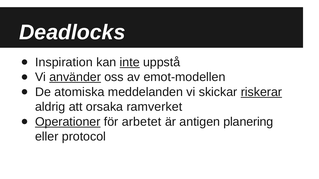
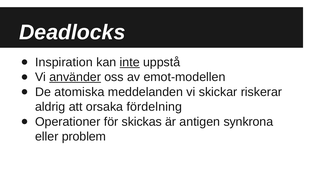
riskerar underline: present -> none (261, 92)
ramverket: ramverket -> fördelning (154, 107)
Operationer underline: present -> none (68, 122)
arbetet: arbetet -> skickas (142, 122)
planering: planering -> synkrona (248, 122)
protocol: protocol -> problem (84, 137)
